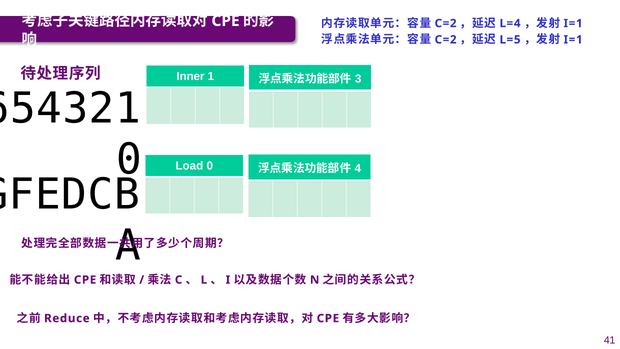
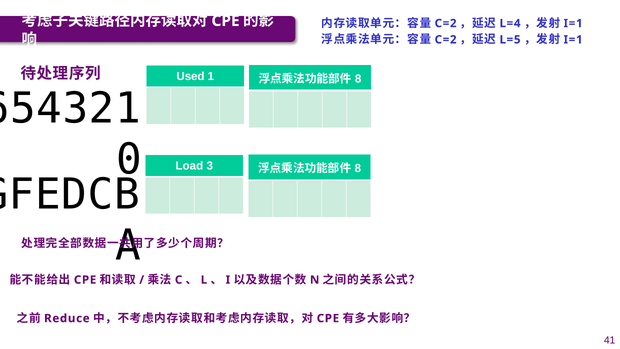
Inner: Inner -> Used (191, 76)
3: 3 -> 8 (358, 79)
Load 0: 0 -> 3 (210, 166)
4: 4 -> 8 (358, 168)
